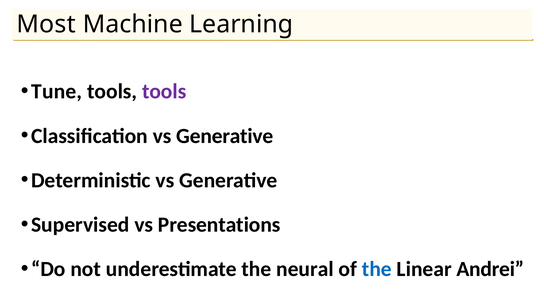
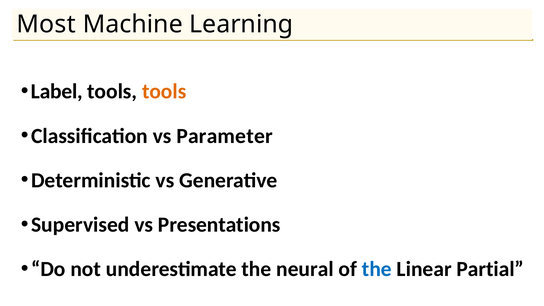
Tune: Tune -> Label (57, 91)
tools colour: purple -> orange (164, 91)
Classification vs Generative: Generative -> Parameter (225, 136)
Andrei: Andrei -> Partial (490, 269)
